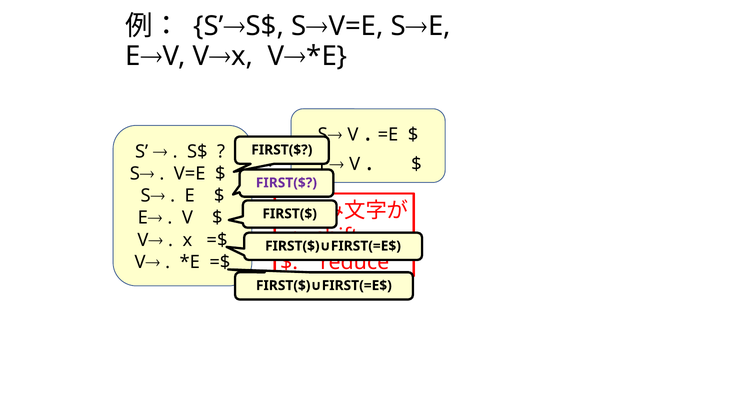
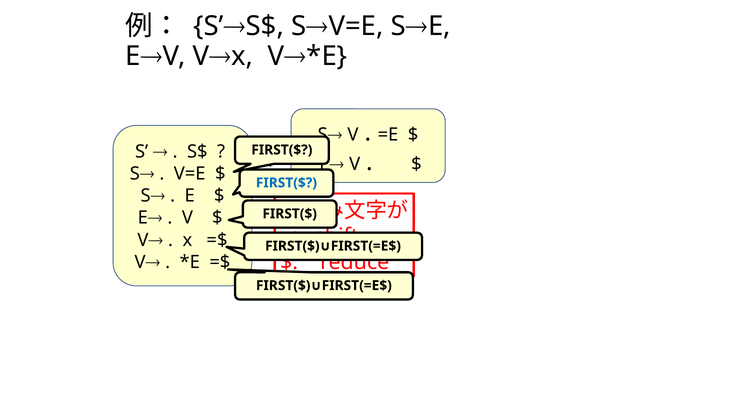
FIRST($ colour: purple -> blue (286, 183)
